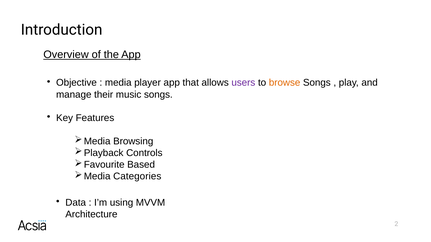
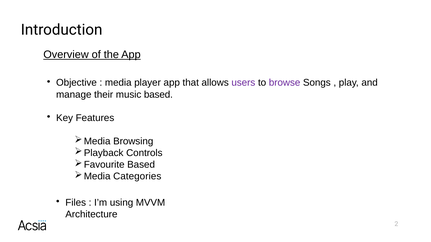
browse colour: orange -> purple (285, 83)
music songs: songs -> based (158, 95)
Data: Data -> Files (76, 203)
